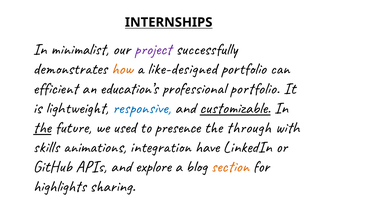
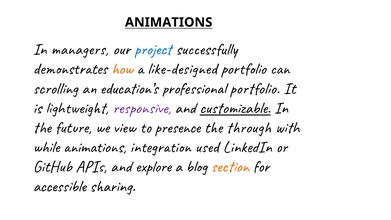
INTERNSHIPS: INTERNSHIPS -> ANIMATIONS (169, 22)
minimalist: minimalist -> managers (80, 49)
project colour: purple -> blue (153, 49)
efficient: efficient -> scrolling (56, 88)
responsive colour: blue -> purple (142, 108)
the underline: present -> none (42, 127)
used: used -> view (124, 127)
skills: skills -> while (46, 147)
have: have -> used (207, 147)
highlights: highlights -> accessible (60, 186)
